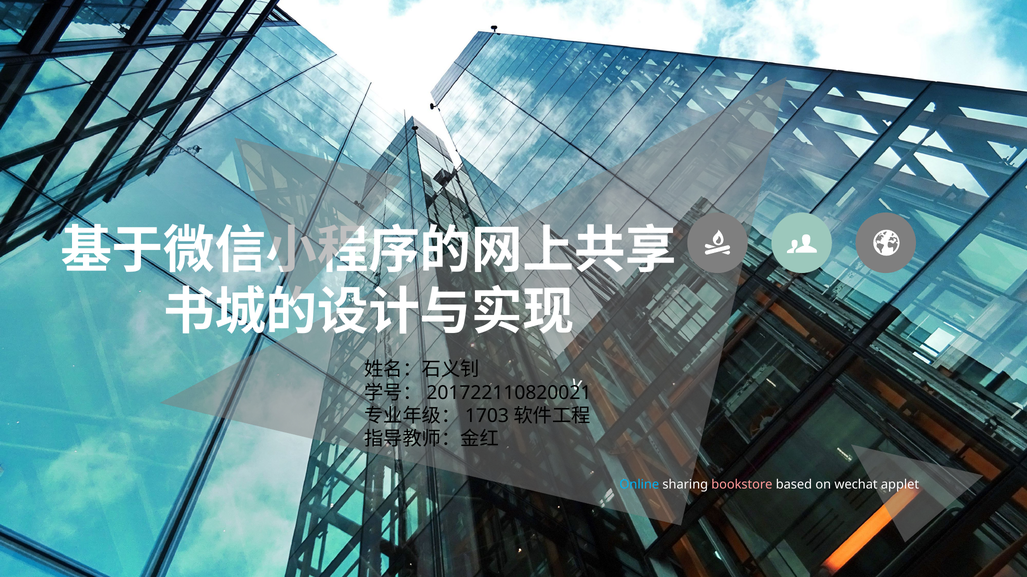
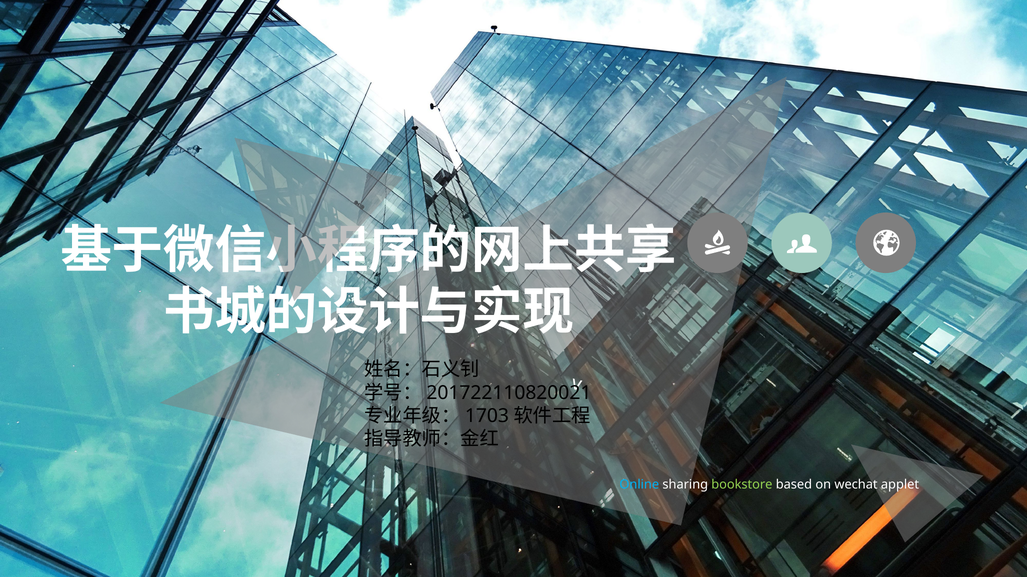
bookstore colour: pink -> light green (742, 485)
